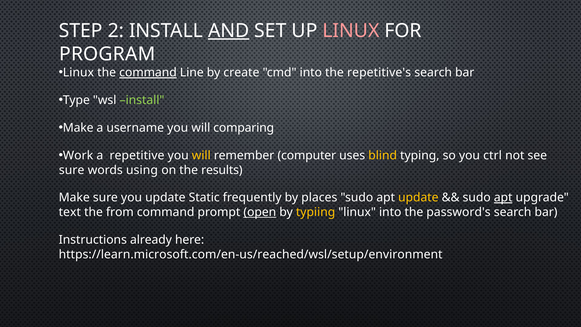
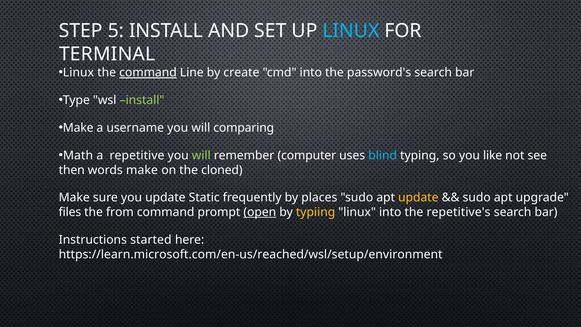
2: 2 -> 5 (116, 31)
AND underline: present -> none (229, 31)
LINUX colour: pink -> light blue (351, 31)
PROGRAM: PROGRAM -> TERMINAL (107, 54)
repetitive's: repetitive's -> password's (379, 73)
Work: Work -> Math (78, 155)
will colour: yellow -> light green (201, 155)
blind colour: yellow -> light blue (383, 155)
ctrl: ctrl -> like (493, 155)
sure: sure -> then (72, 170)
words using: using -> make (142, 170)
results: results -> cloned (222, 170)
apt underline: present -> none (503, 198)
text: text -> files (70, 212)
password's: password's -> repetitive's (458, 212)
already: already -> started (151, 240)
